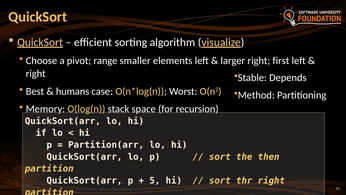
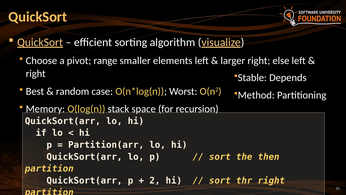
first: first -> else (281, 60)
humans: humans -> random (73, 91)
5: 5 -> 2 (155, 180)
